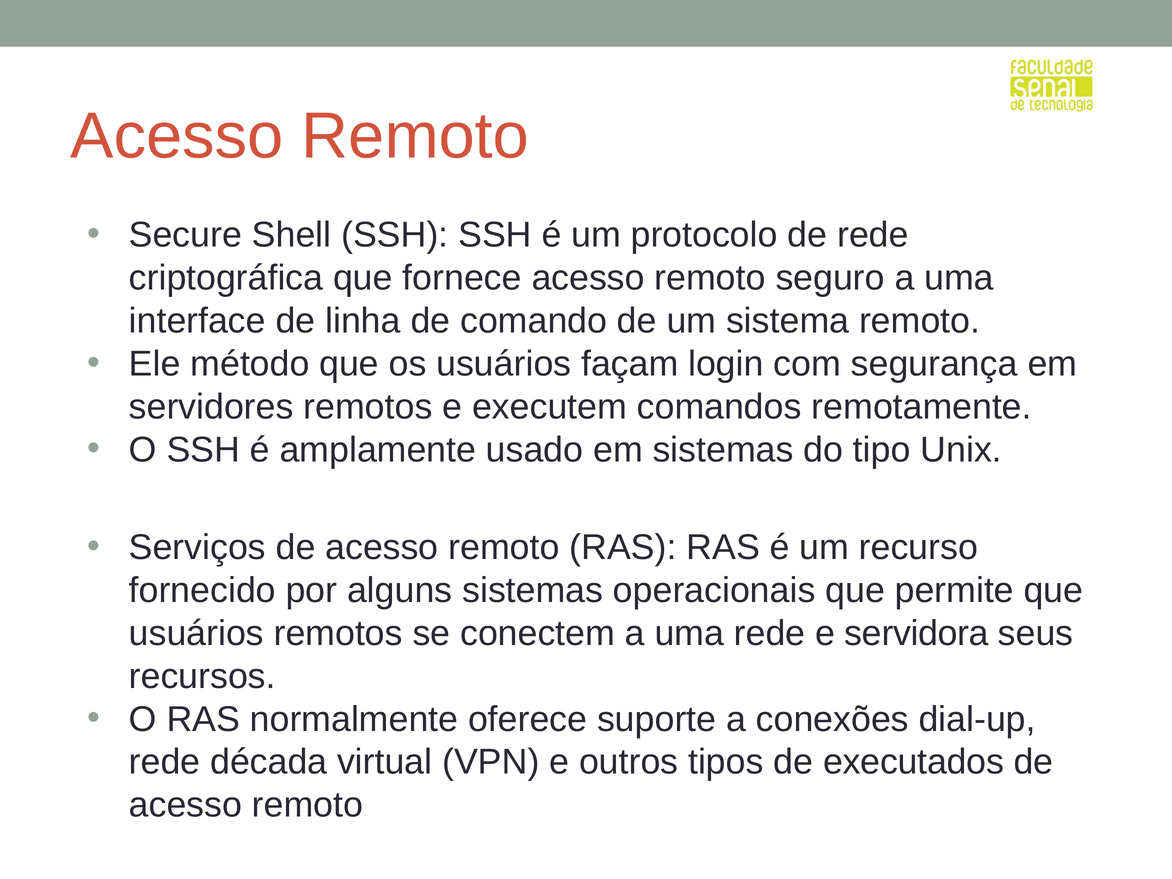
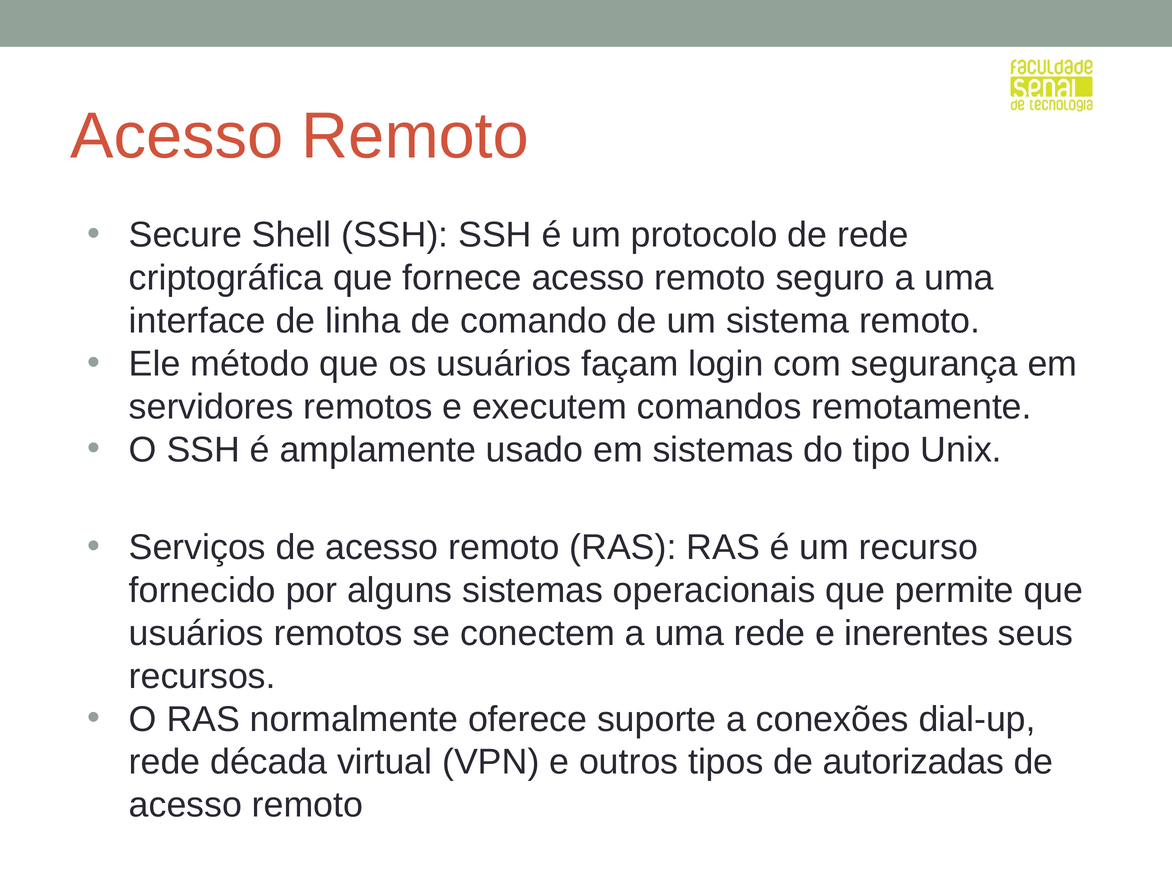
servidora: servidora -> inerentes (917, 633)
executados: executados -> autorizadas (914, 762)
